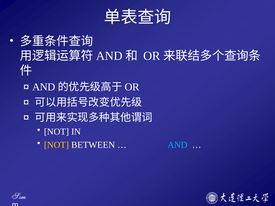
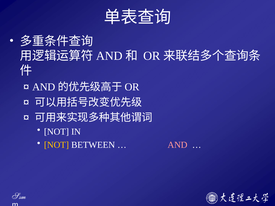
AND colour: light blue -> pink (177, 145)
